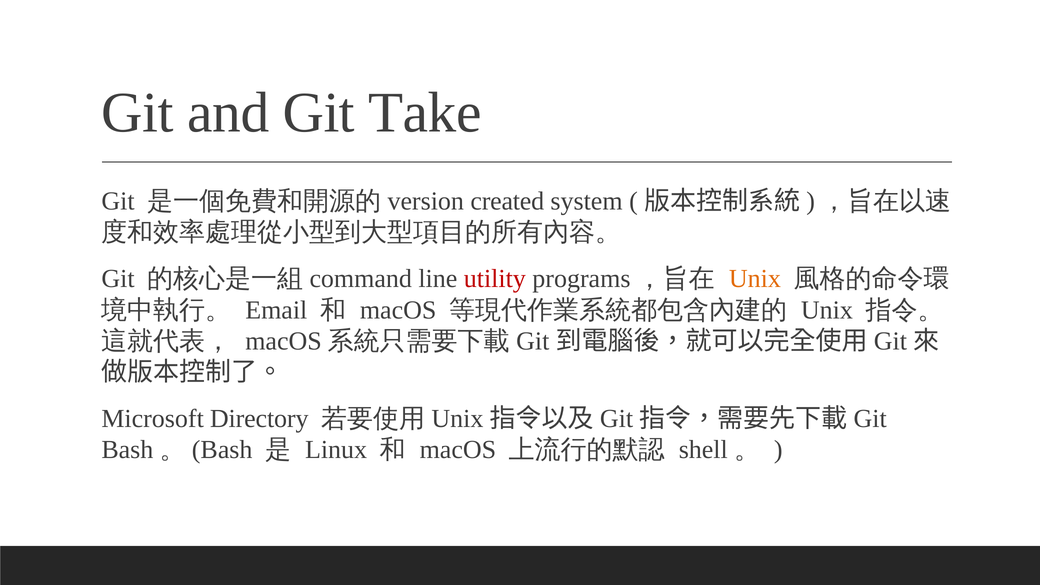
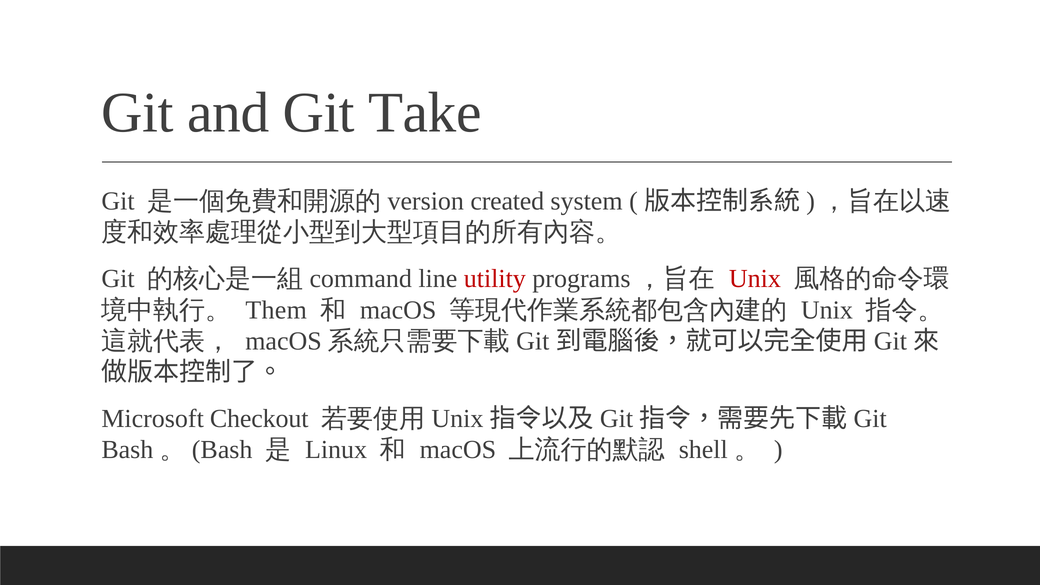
Unix colour: orange -> red (755, 279)
Email: Email -> Them (276, 310)
Directory: Directory -> Checkout (259, 419)
